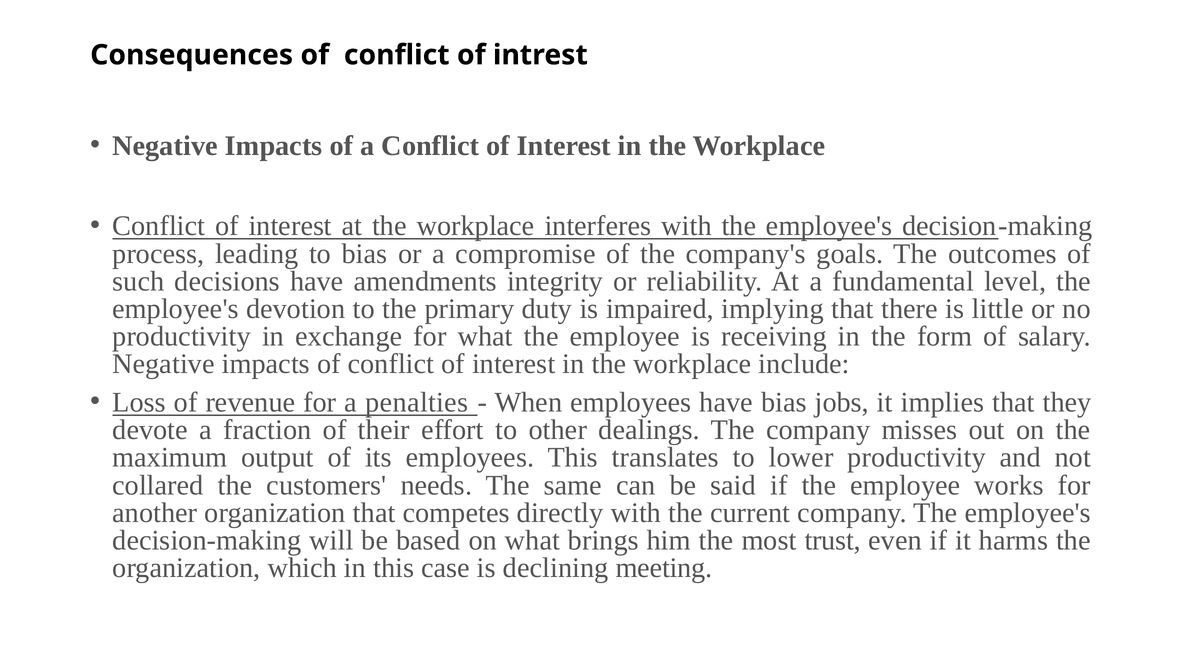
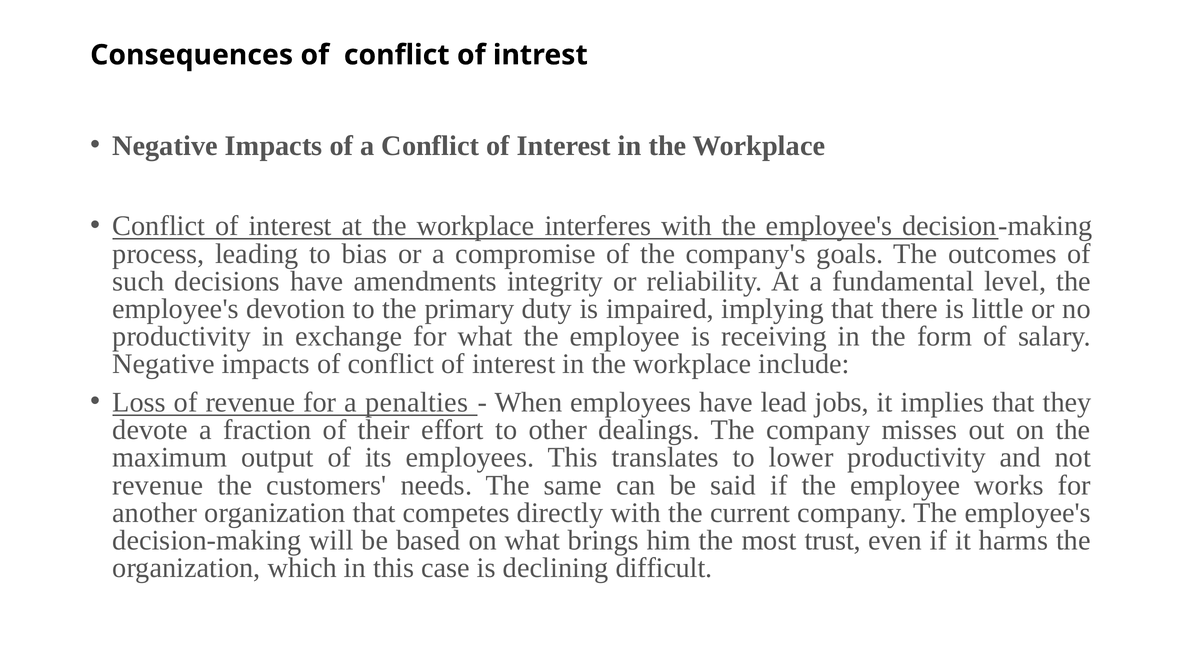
have bias: bias -> lead (784, 402)
collared: collared -> revenue (158, 485)
meeting: meeting -> difficult (664, 567)
